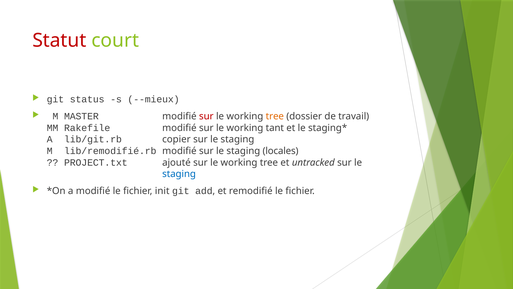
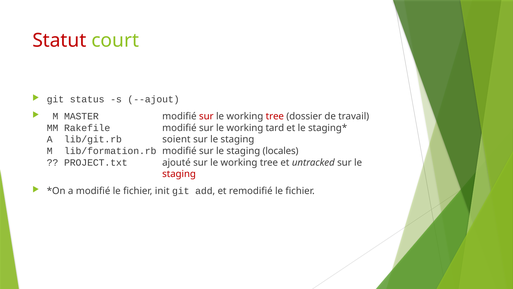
--mieux: --mieux -> --ajout (154, 99)
tree colour: orange -> red (275, 116)
tant: tant -> tard (275, 128)
copier: copier -> soient (176, 139)
lib/remodifié.rb: lib/remodifié.rb -> lib/formation.rb (110, 151)
staging colour: blue -> red (179, 174)
